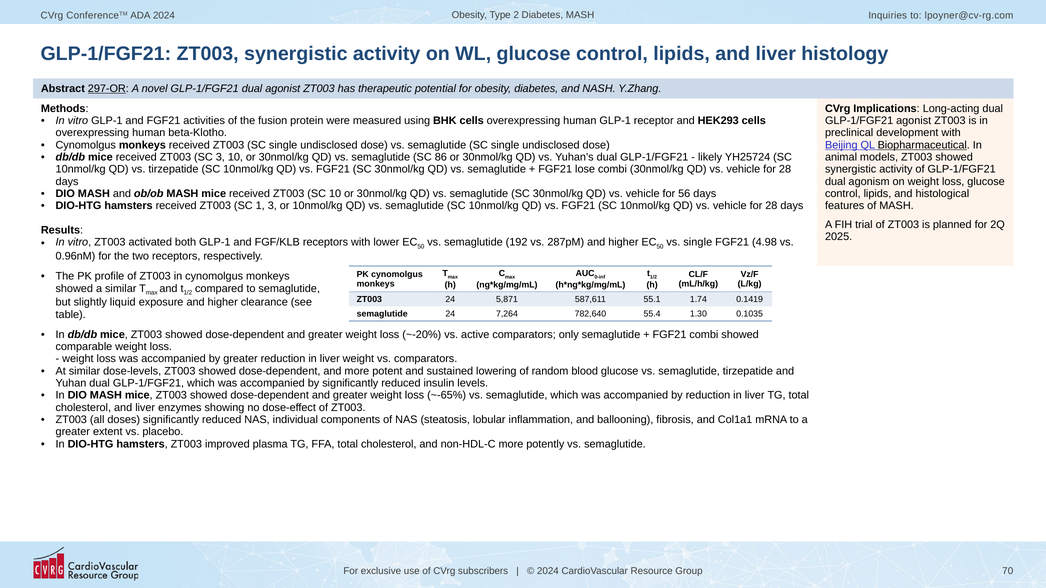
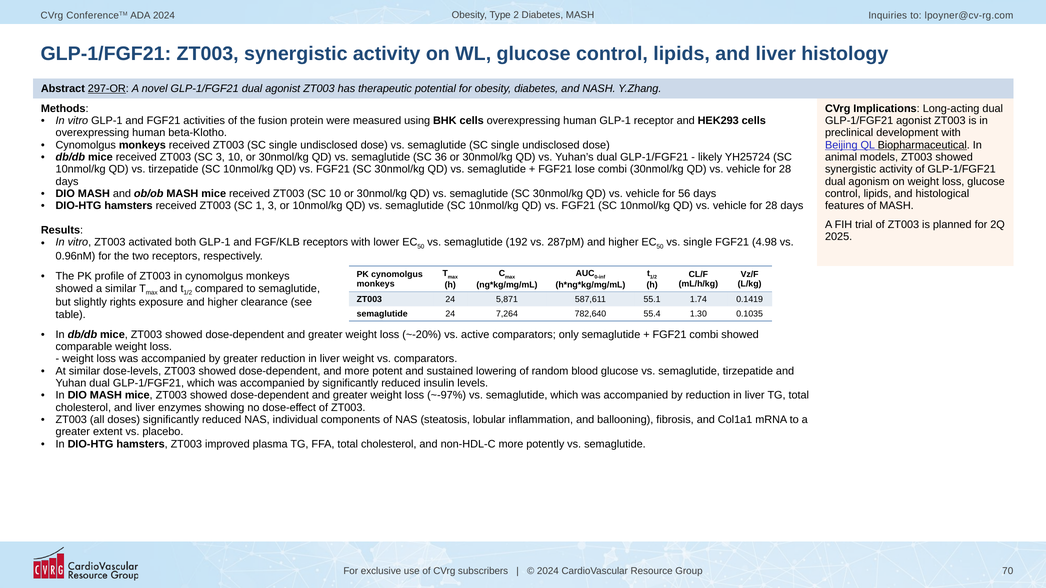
86: 86 -> 36 (441, 157)
liquid: liquid -> rights (123, 303)
~-65%: ~-65% -> ~-97% (447, 396)
